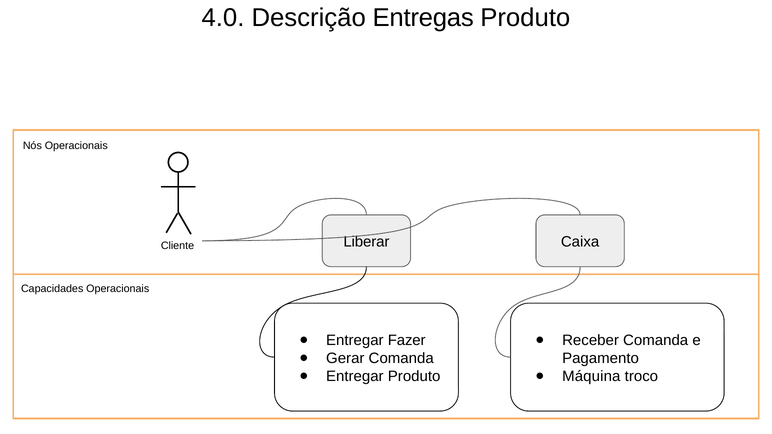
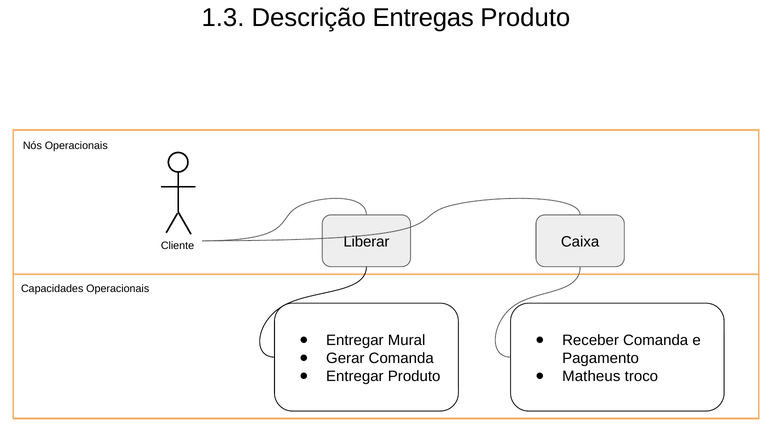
4.0: 4.0 -> 1.3 (223, 18)
Fazer: Fazer -> Mural (407, 340)
Máquina: Máquina -> Matheus (591, 376)
